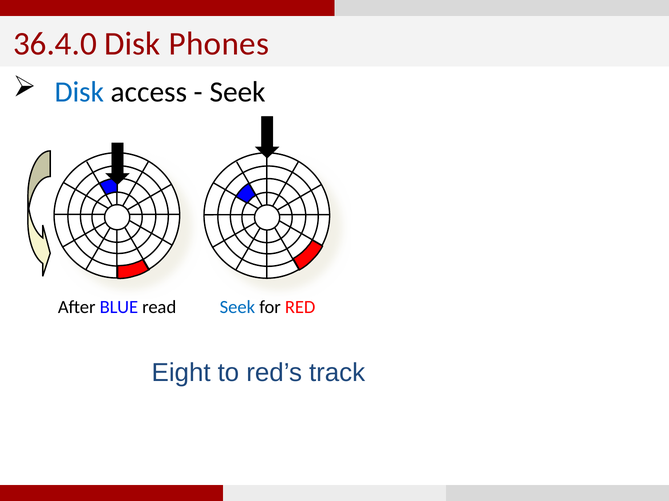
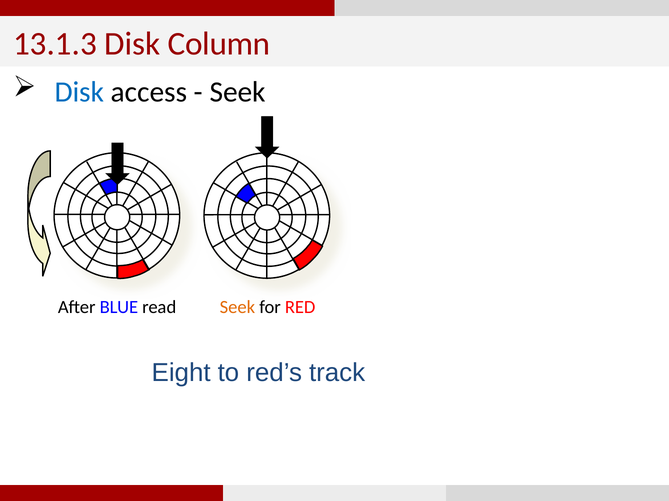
36.4.0: 36.4.0 -> 13.1.3 (55, 44)
Phones: Phones -> Column (219, 44)
Seek colour: blue -> orange (237, 308)
